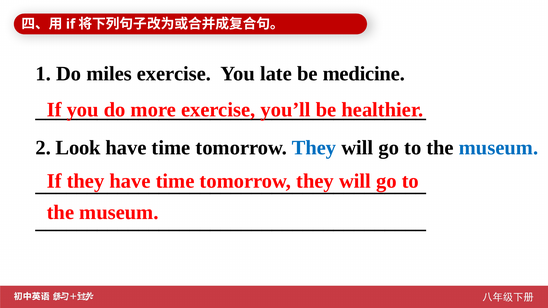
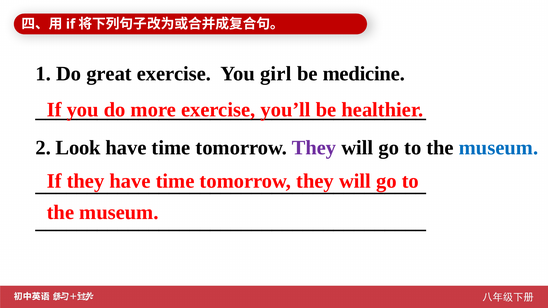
miles: miles -> great (109, 74)
late: late -> girl (276, 74)
They colour: blue -> purple (314, 148)
